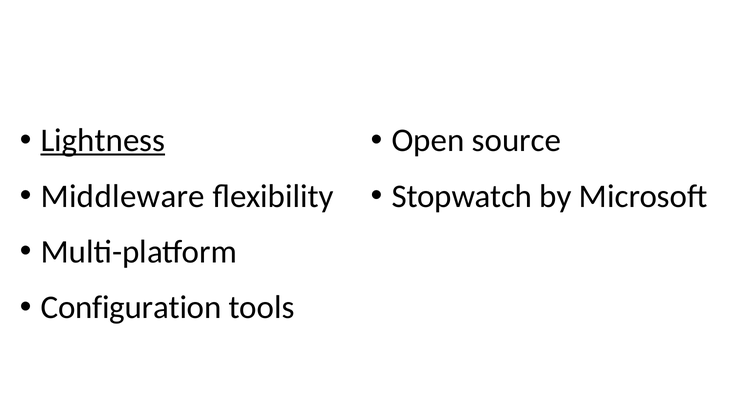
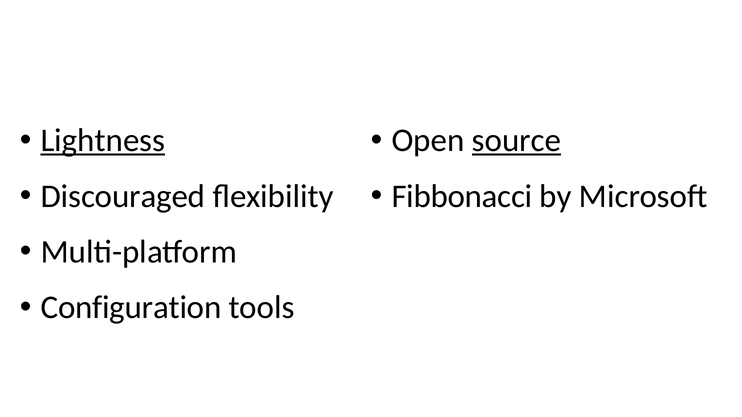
source underline: none -> present (516, 141)
Middleware: Middleware -> Discouraged (123, 196)
Stopwatch: Stopwatch -> Fibbonacci (462, 196)
